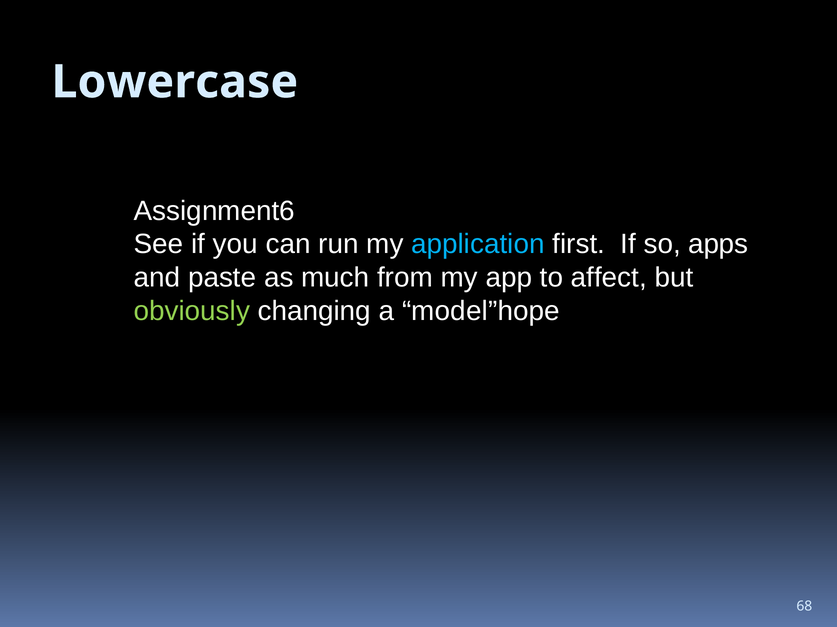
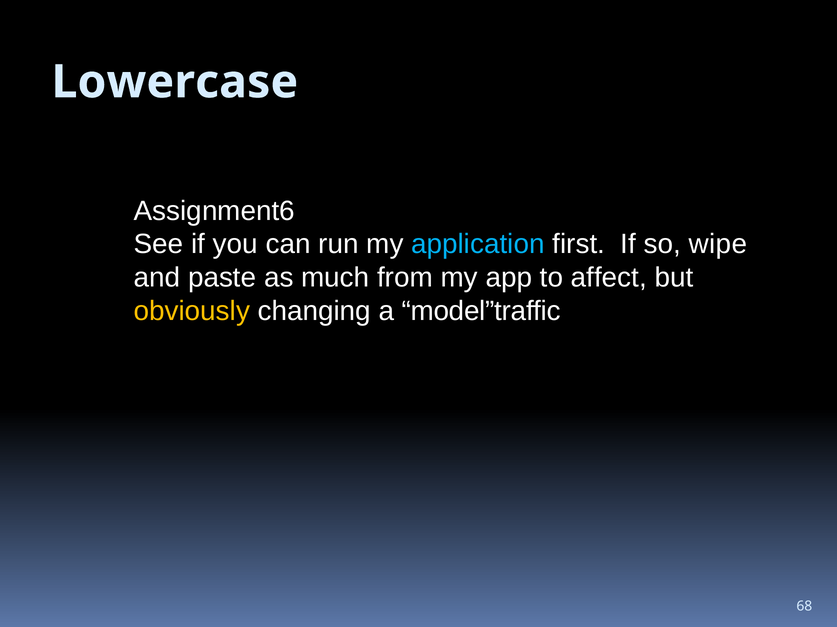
apps: apps -> wipe (718, 245)
obviously colour: light green -> yellow (192, 312)
model”hope: model”hope -> model”traffic (481, 312)
